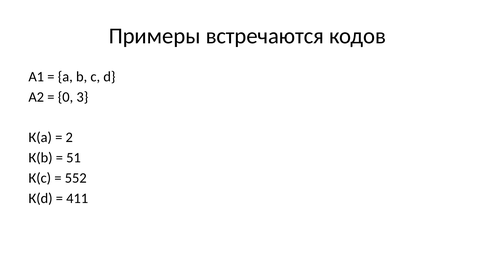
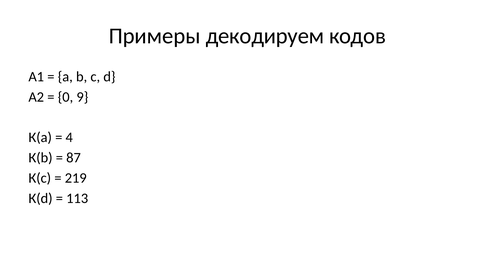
встречаются: встречаются -> декодируем (265, 36)
3: 3 -> 9 (82, 97)
2: 2 -> 4 (69, 137)
51: 51 -> 87 (74, 157)
552: 552 -> 219 (76, 178)
411: 411 -> 113 (77, 198)
